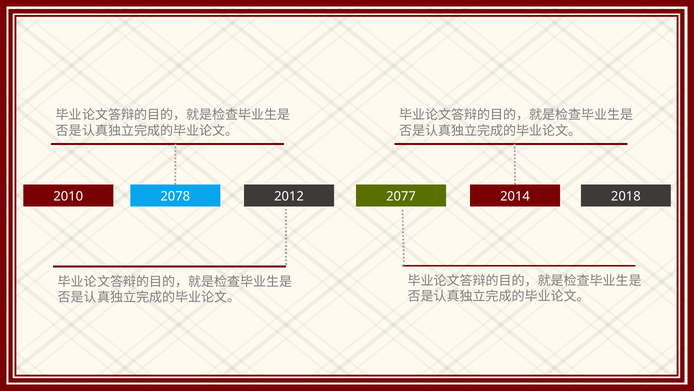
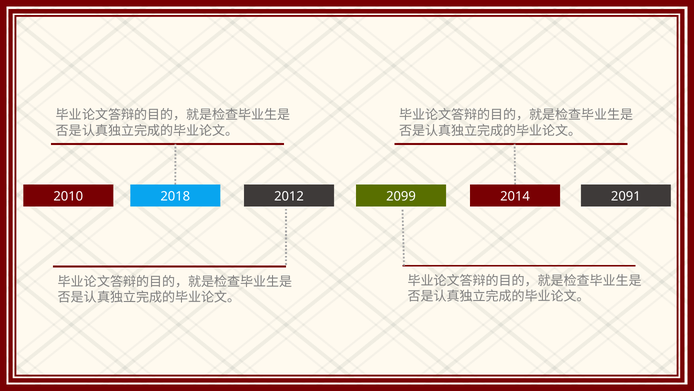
2078: 2078 -> 2018 (175, 196)
2077: 2077 -> 2099 (401, 196)
2018: 2018 -> 2091 (626, 196)
